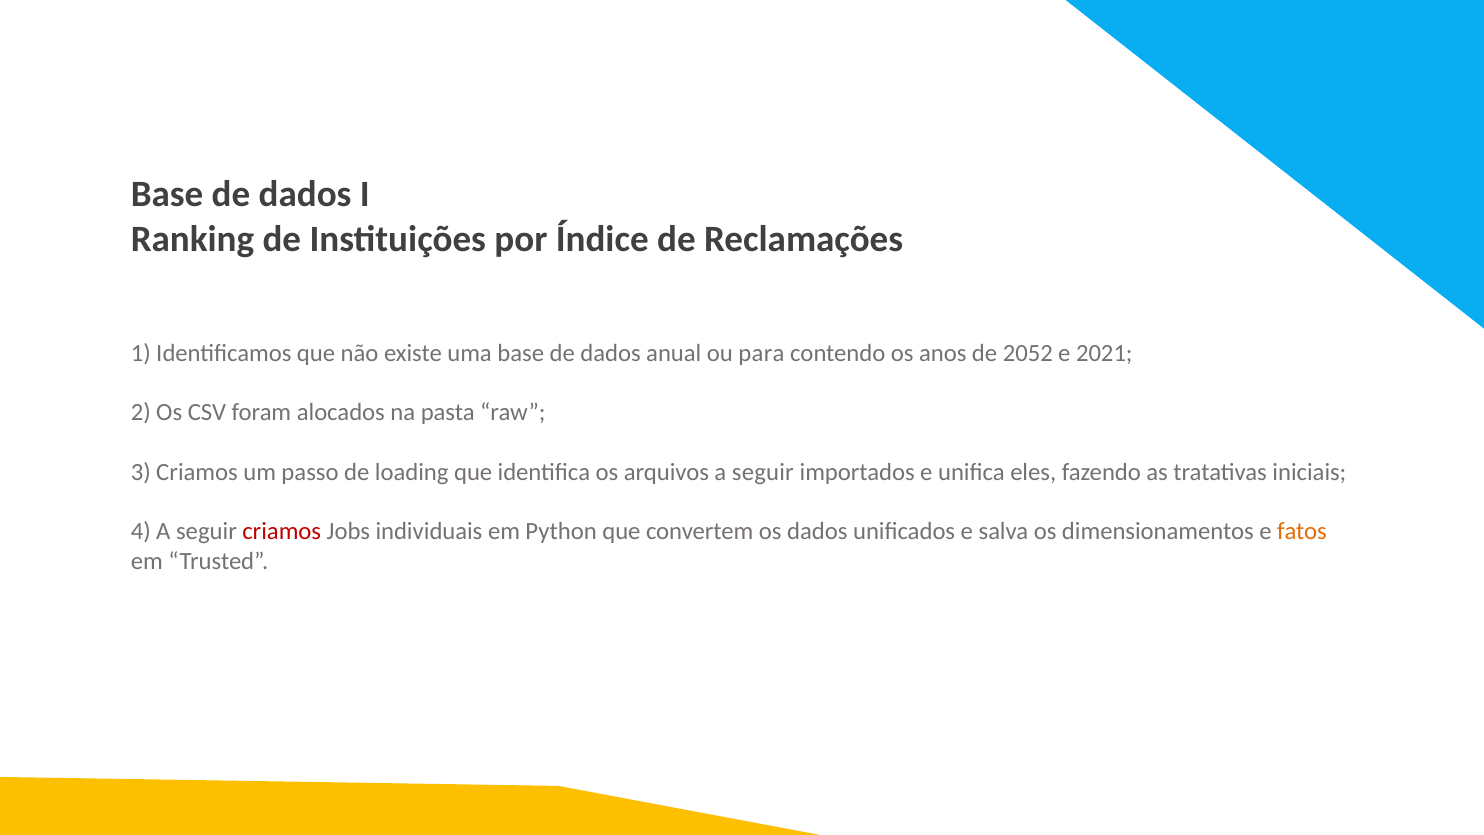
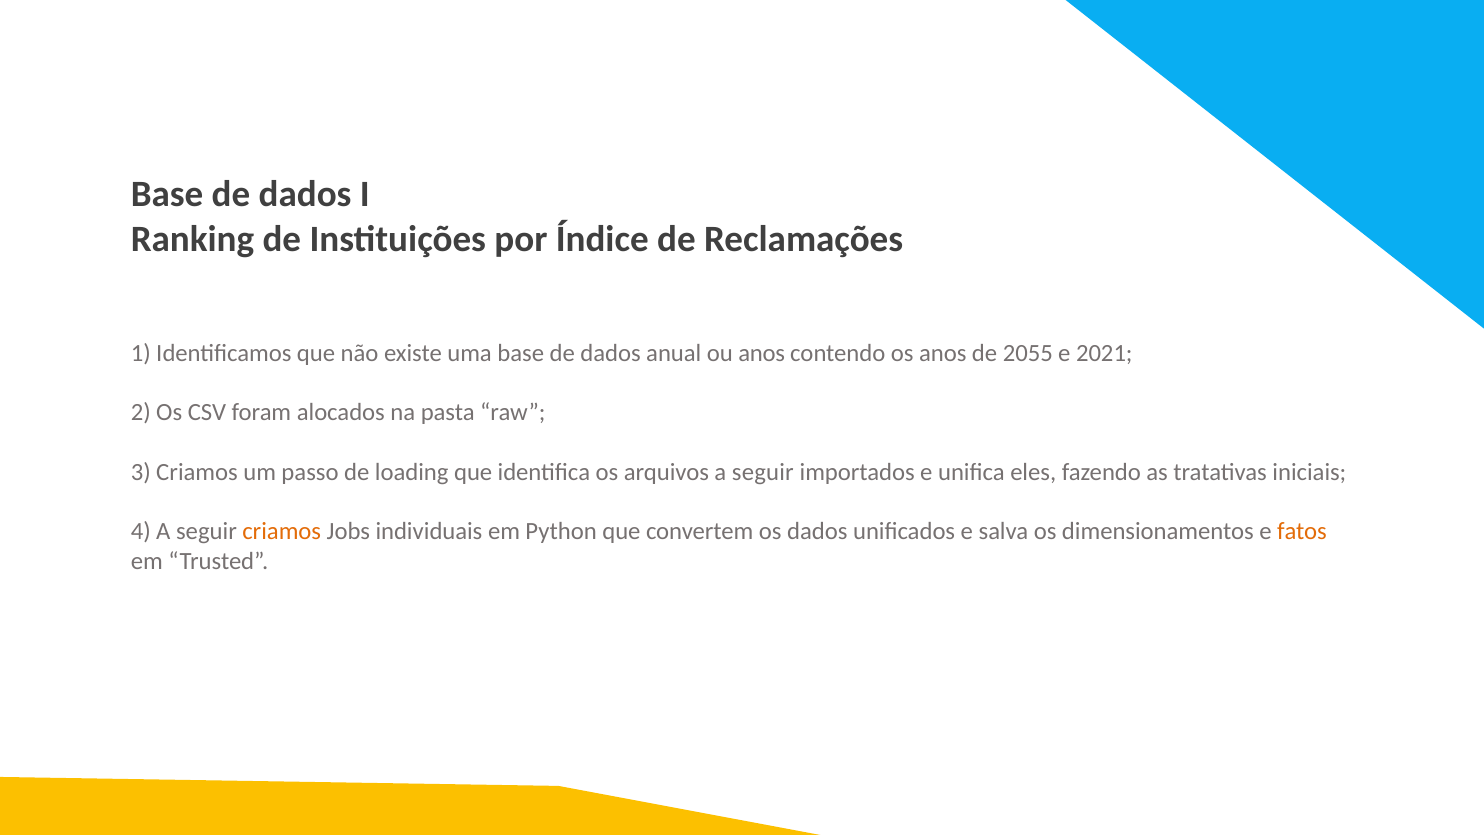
ou para: para -> anos (762, 353)
2052: 2052 -> 2055 (1028, 353)
criamos colour: red -> orange (282, 531)
